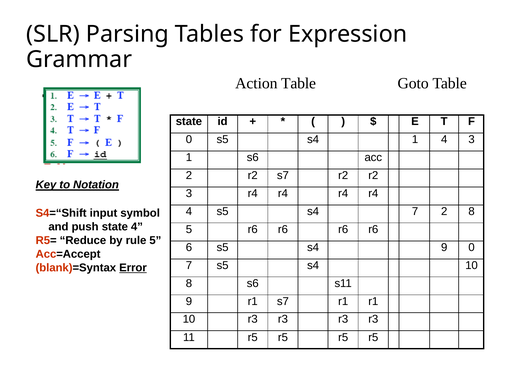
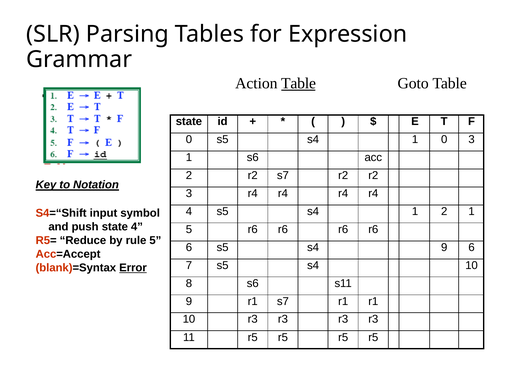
Table underline: none -> present (298, 84)
1 4: 4 -> 0 (444, 140)
4 s5 s4 7: 7 -> 1 (415, 212)
2 8: 8 -> 1 (472, 212)
9 0: 0 -> 6 (472, 248)
